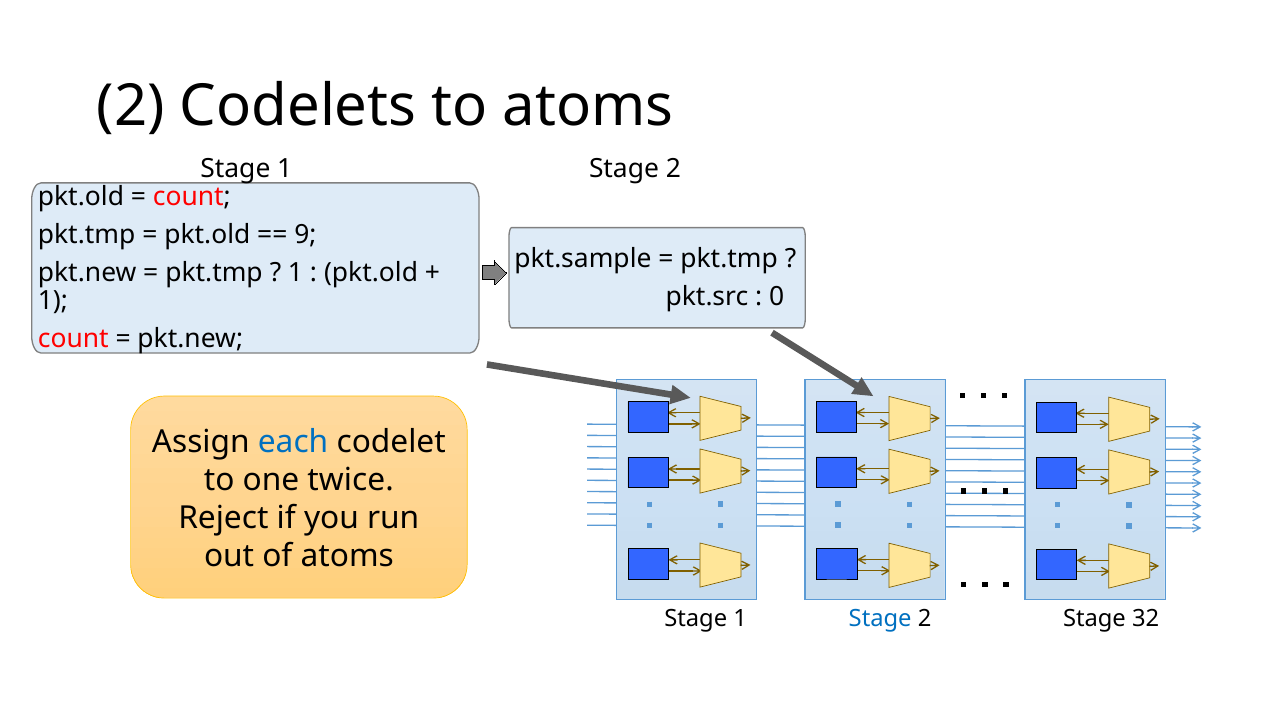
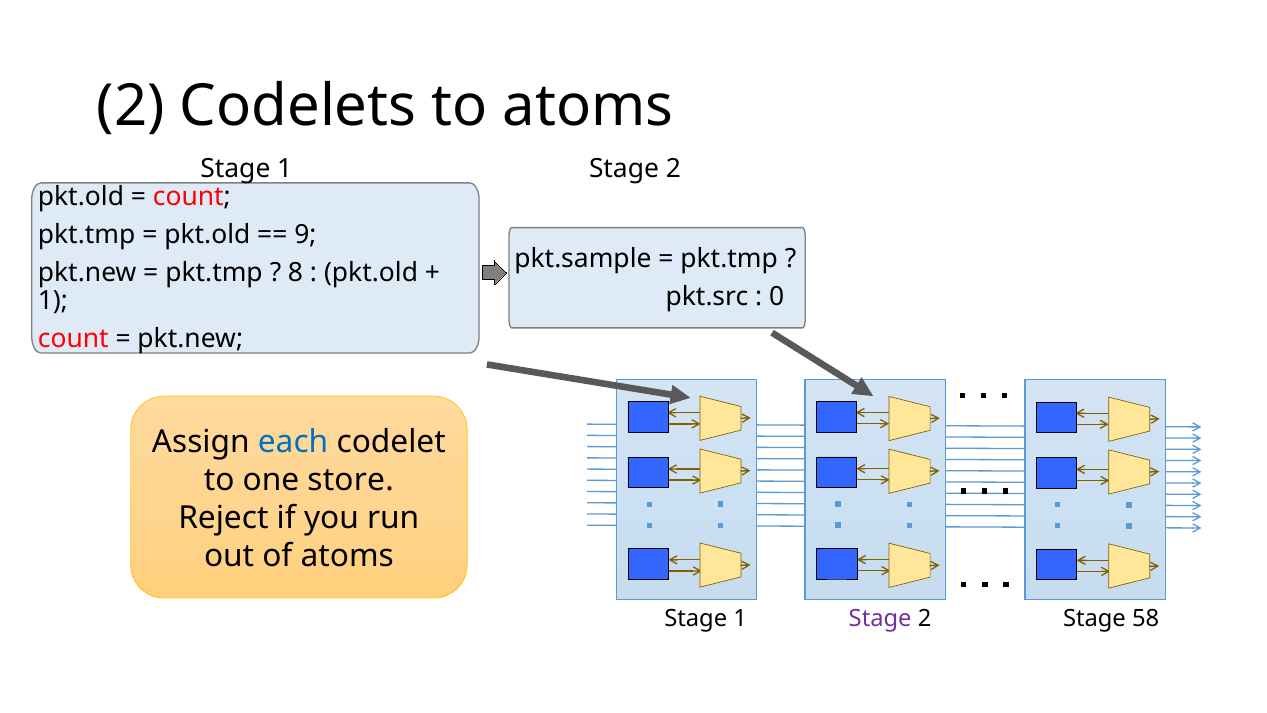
1: 1 -> 8 (296, 272)
twice: twice -> store (351, 480)
Stage colour: blue -> purple (880, 618)
32: 32 -> 58 (1146, 618)
